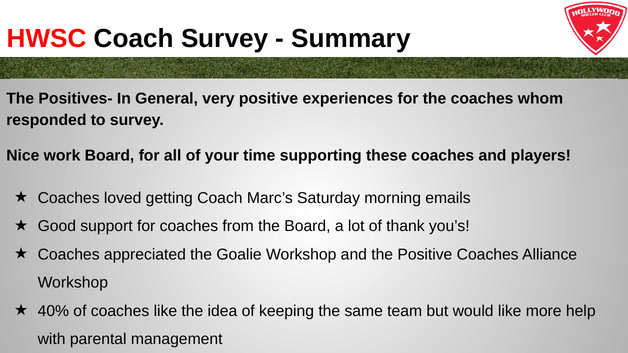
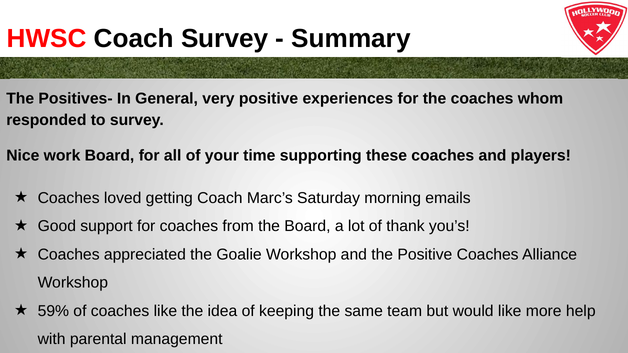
40%: 40% -> 59% (53, 311)
